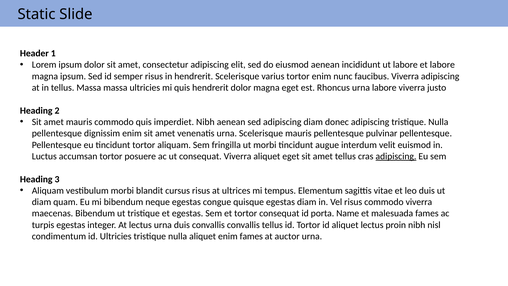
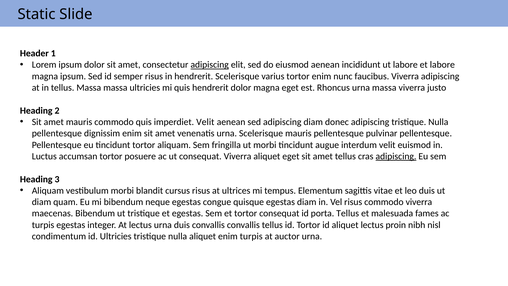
adipiscing underline: none -> present (210, 65)
urna labore: labore -> massa (384, 88)
imperdiet Nibh: Nibh -> Velit (205, 122)
porta Name: Name -> Tellus (348, 213)
enim fames: fames -> turpis (251, 236)
